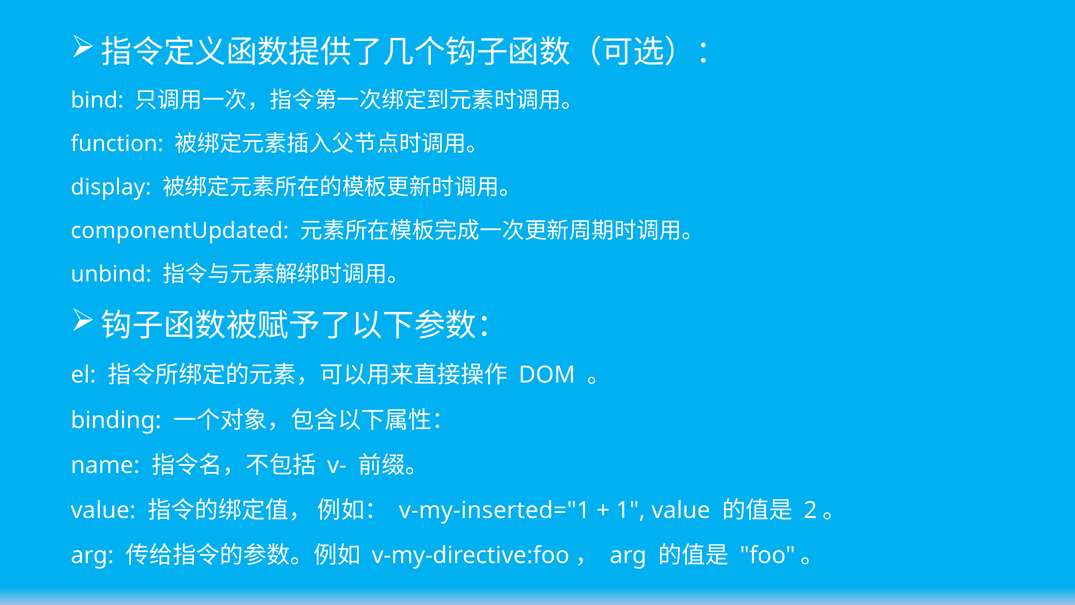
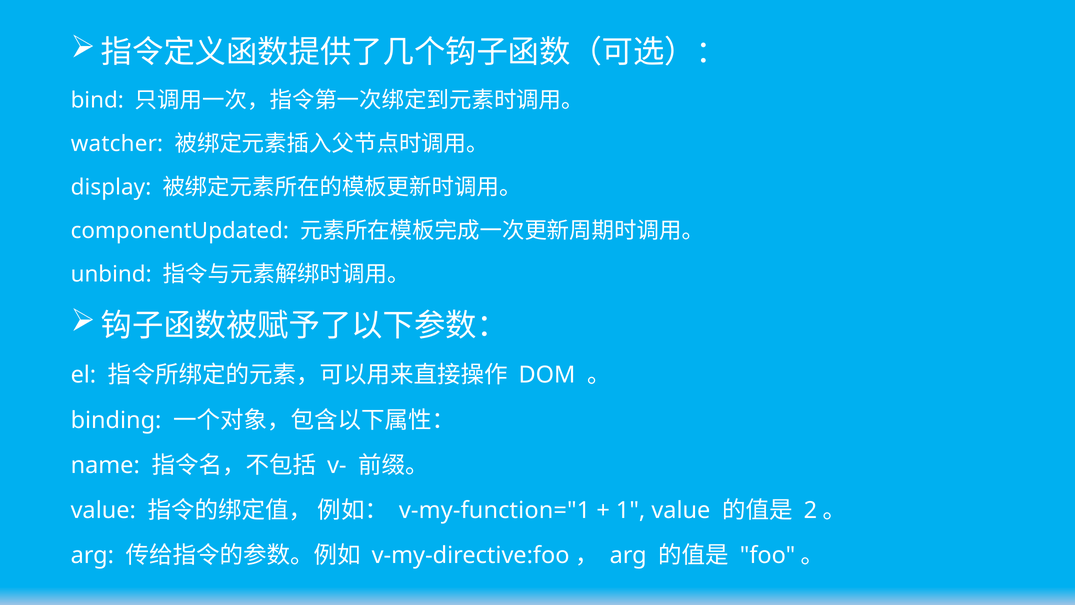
function: function -> watcher (117, 144)
v-my-inserted="1: v-my-inserted="1 -> v-my-function="1 (495, 510)
